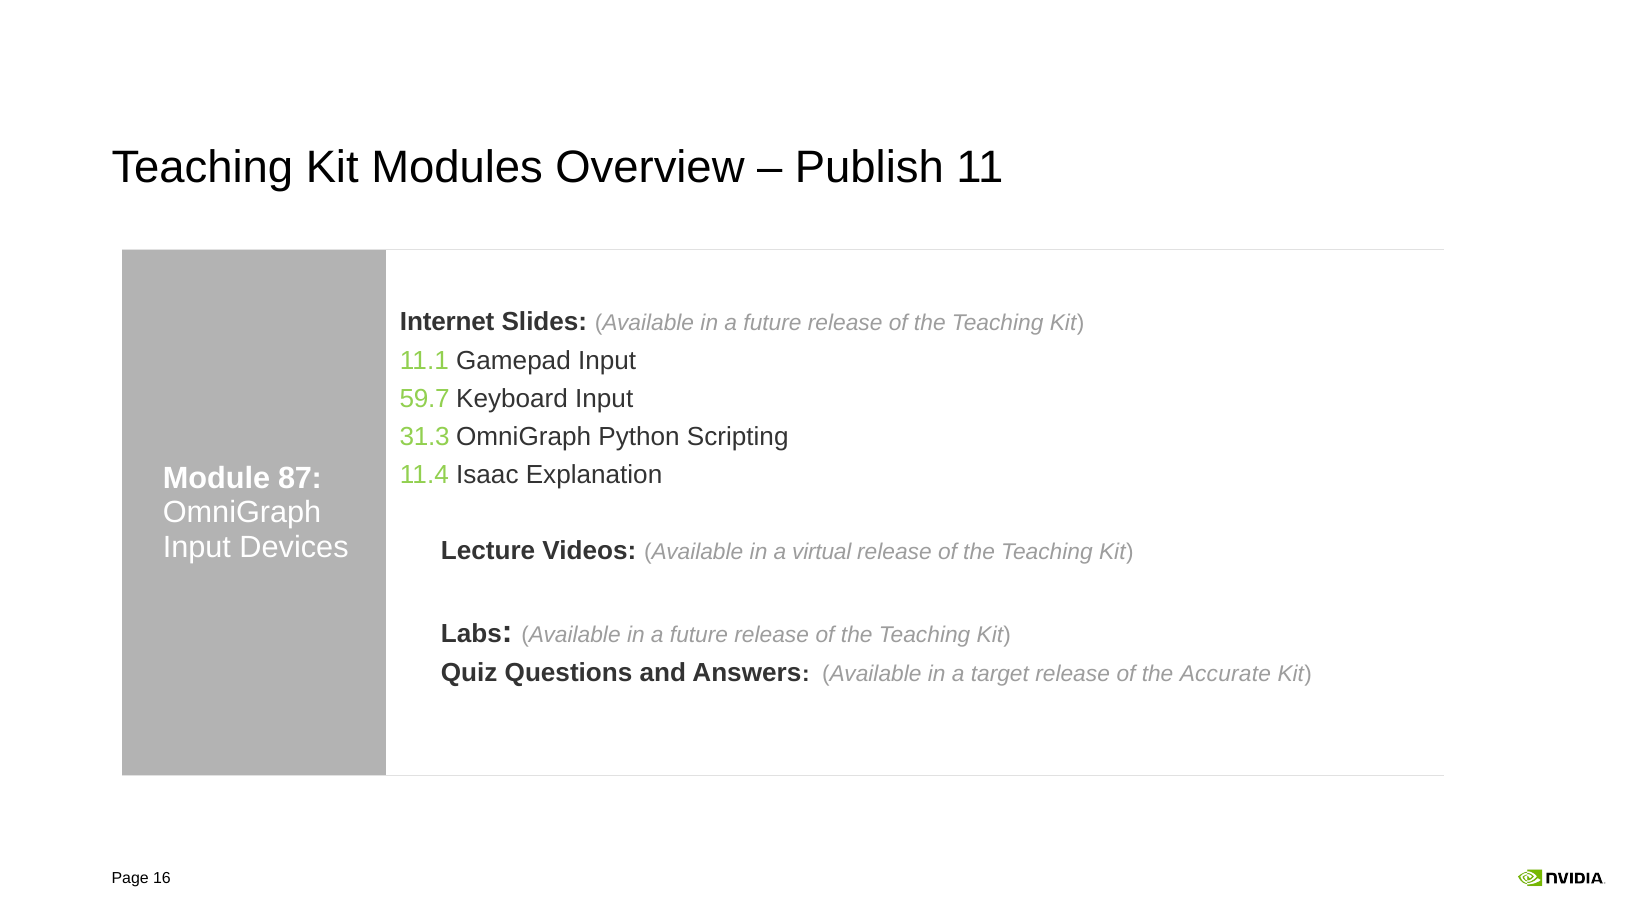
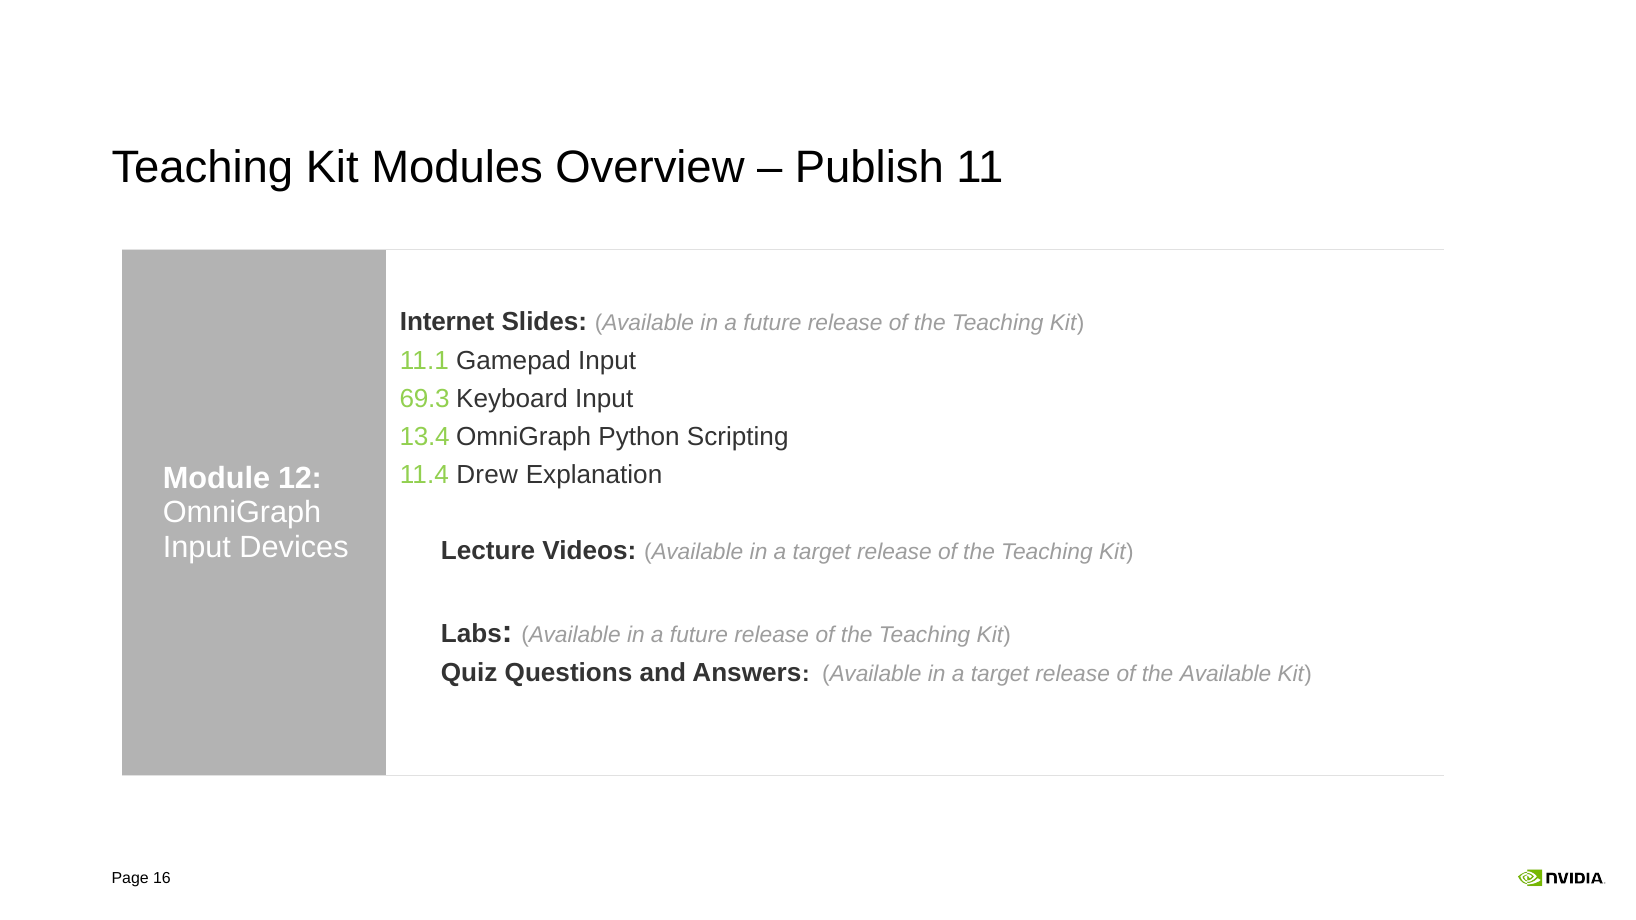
59.7: 59.7 -> 69.3 (425, 399)
31.3: 31.3 -> 13.4 (425, 437)
Isaac: Isaac -> Drew (487, 475)
87: 87 -> 12 (300, 478)
virtual: virtual -> target (822, 552)
the Accurate: Accurate -> Available (1226, 675)
